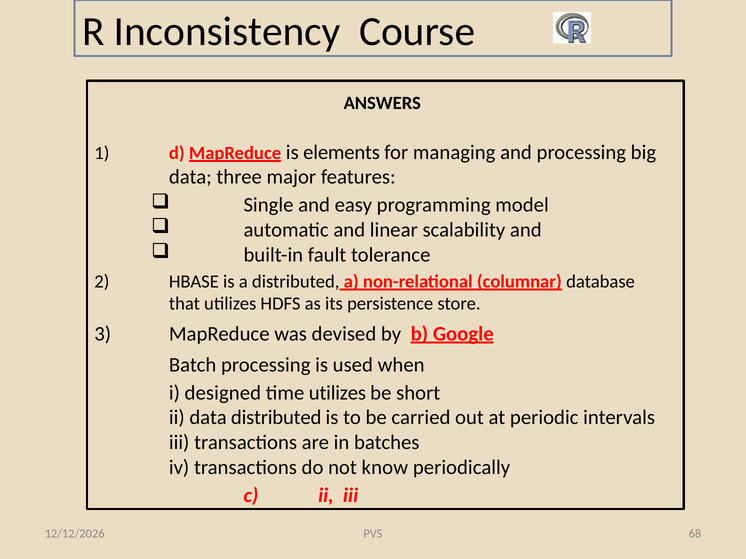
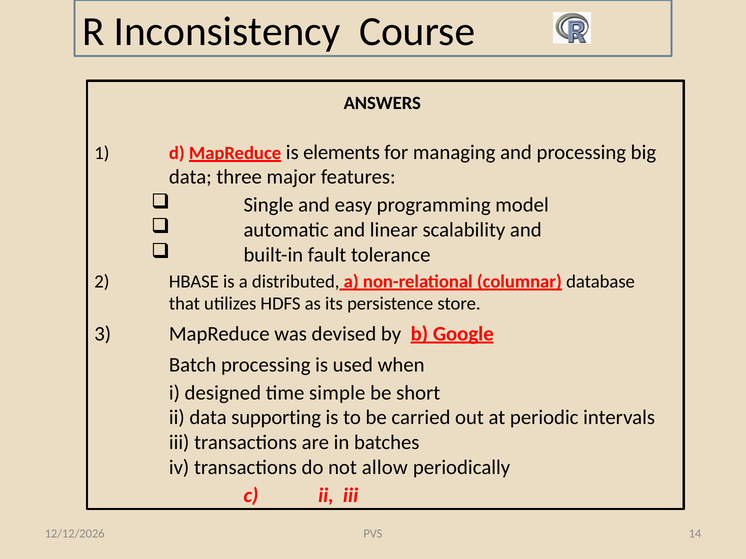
time utilizes: utilizes -> simple (337, 393)
data distributed: distributed -> supporting (276, 418)
know: know -> allow (385, 468)
68: 68 -> 14 (695, 534)
